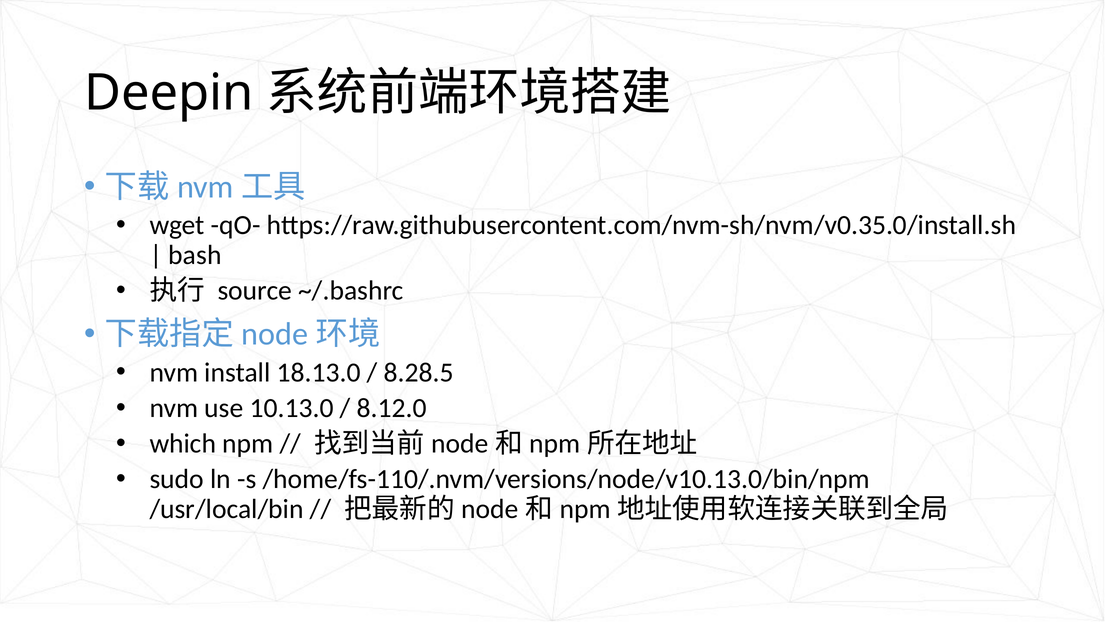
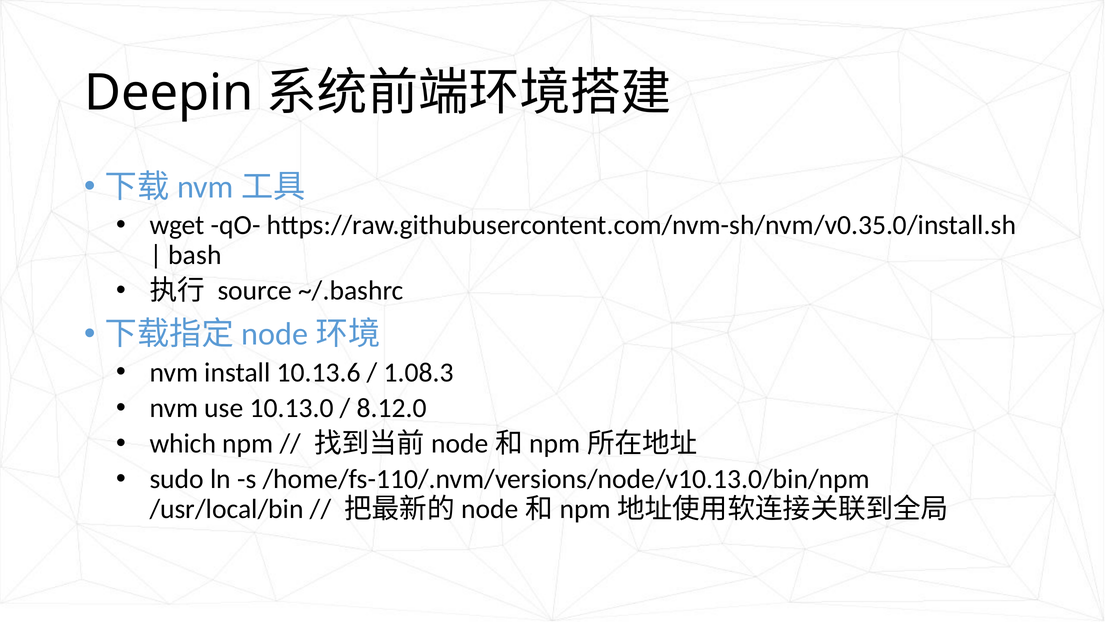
18.13.0: 18.13.0 -> 10.13.6 (319, 372)
8.28.5: 8.28.5 -> 1.08.3 (419, 372)
